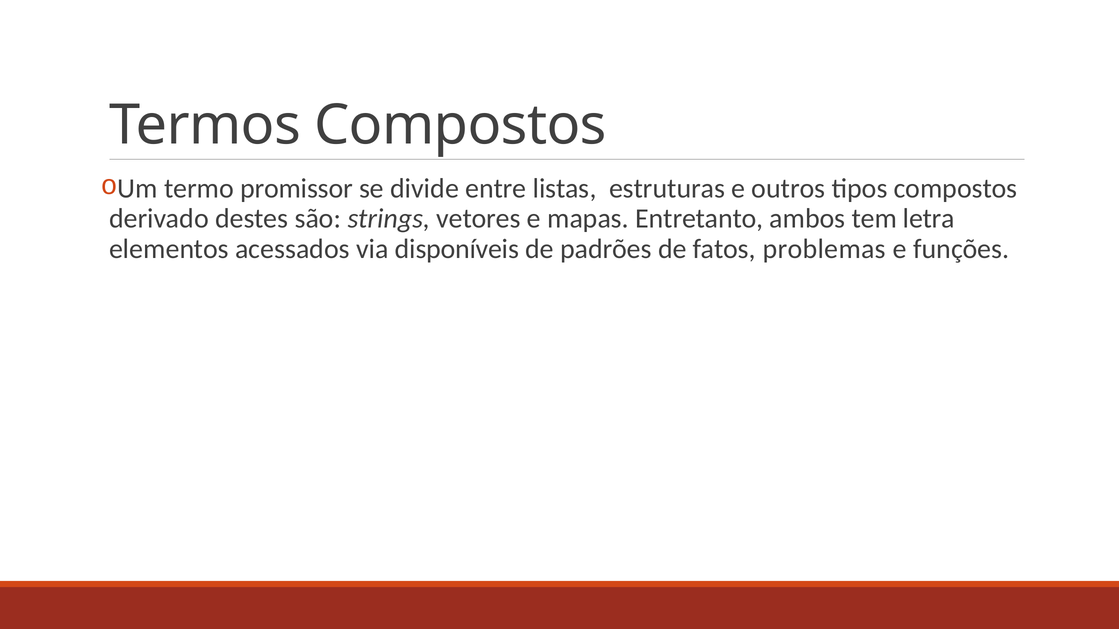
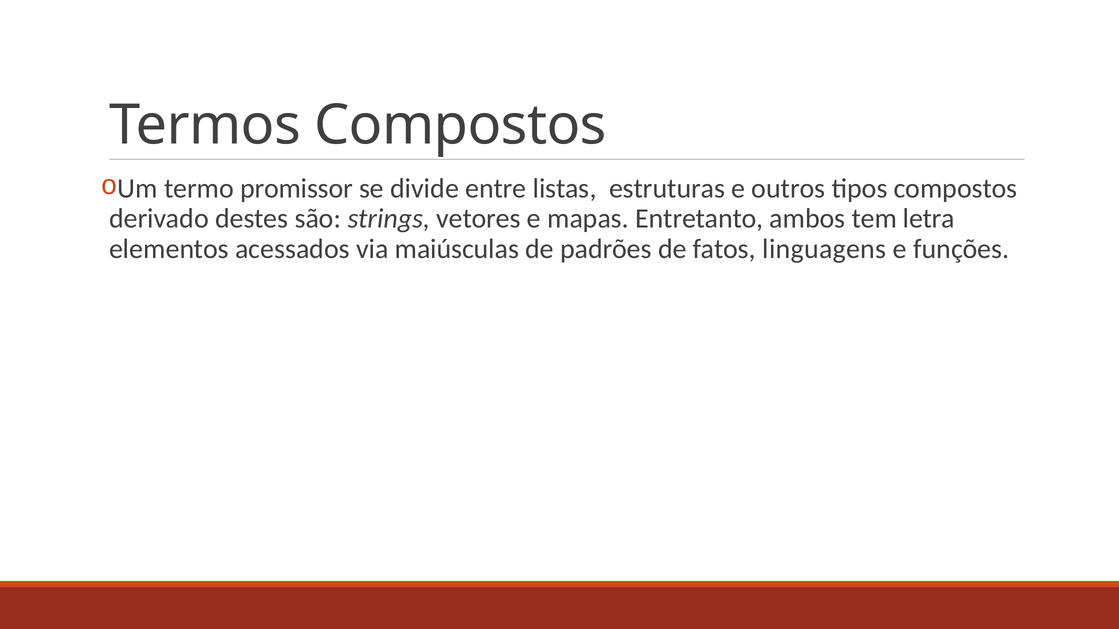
disponíveis: disponíveis -> maiúsculas (457, 249)
problemas: problemas -> linguagens (824, 249)
